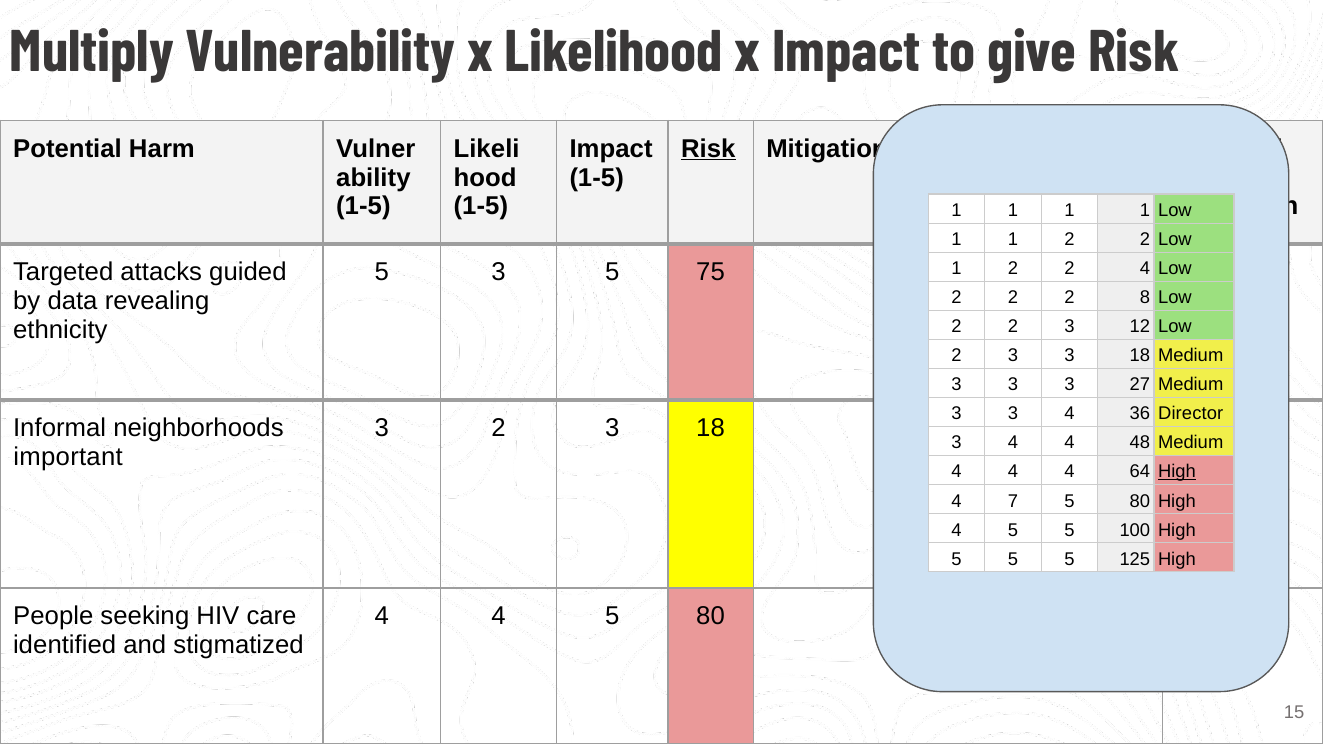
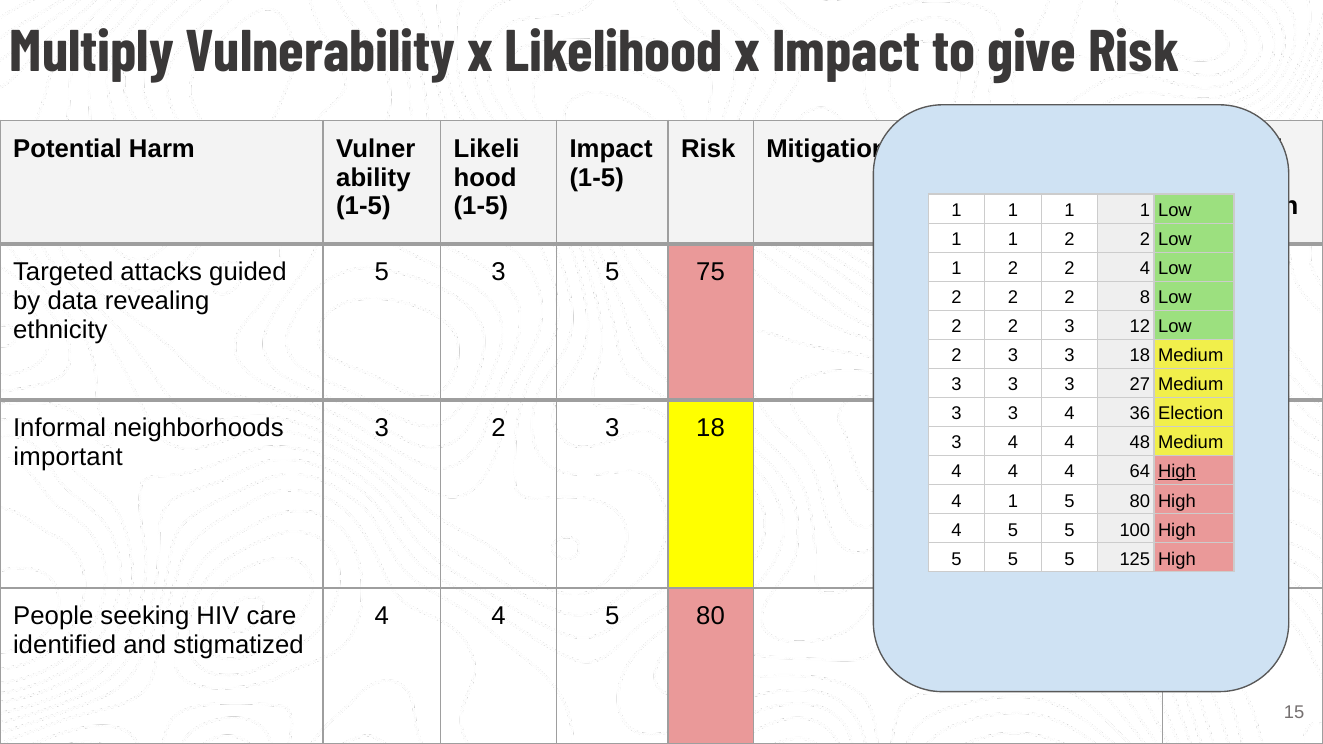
Risk underline: present -> none (708, 149)
Director: Director -> Election (1191, 414)
4 7: 7 -> 1 (1013, 501)
